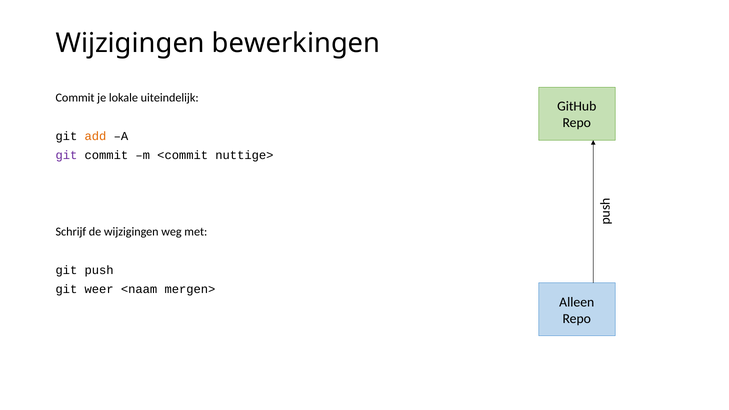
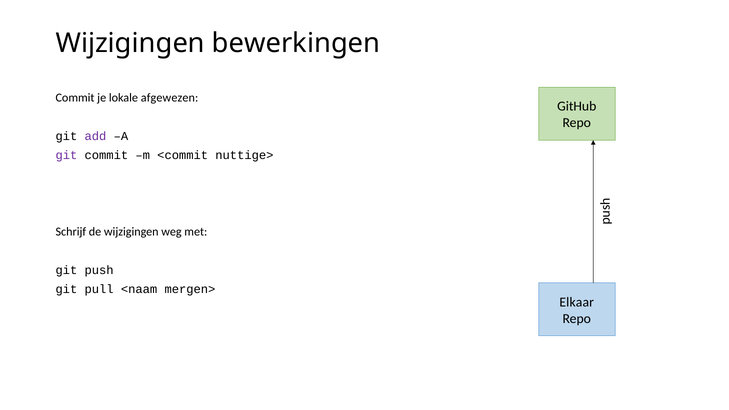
uiteindelijk: uiteindelijk -> afgewezen (170, 98)
add colour: orange -> purple (95, 136)
weer: weer -> pull (99, 289)
Alleen: Alleen -> Elkaar (577, 302)
